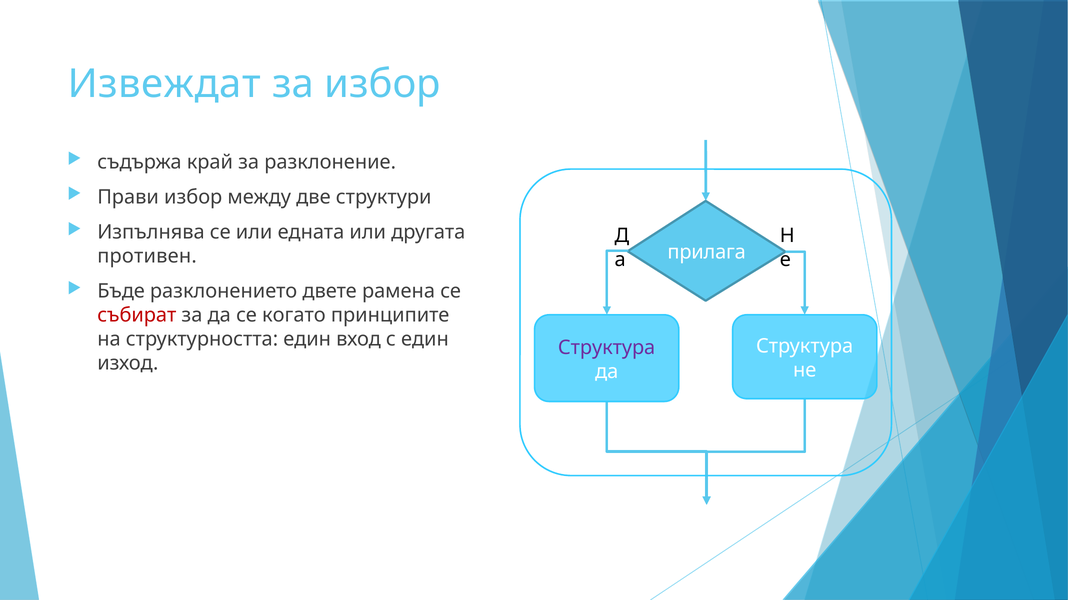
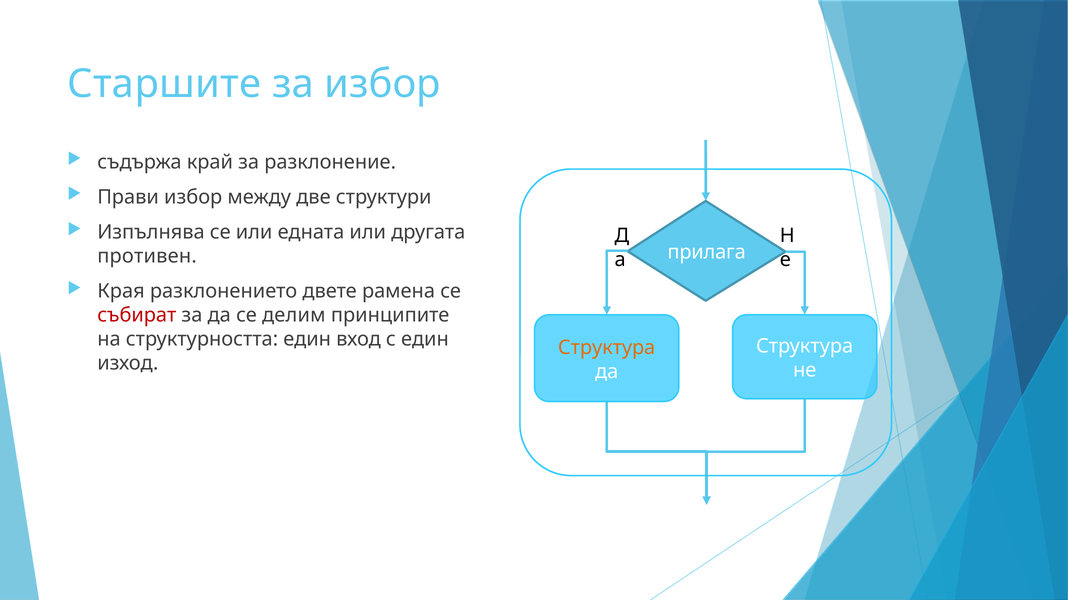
Извеждат: Извеждат -> Старшите (164, 84)
Бъде: Бъде -> Края (121, 292)
когато: когато -> делим (294, 316)
Структура colour: purple -> orange (607, 348)
